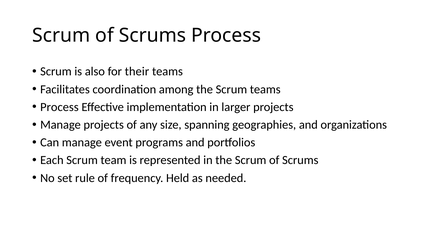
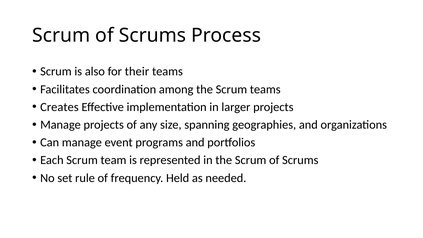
Process: Process -> Creates (59, 107)
